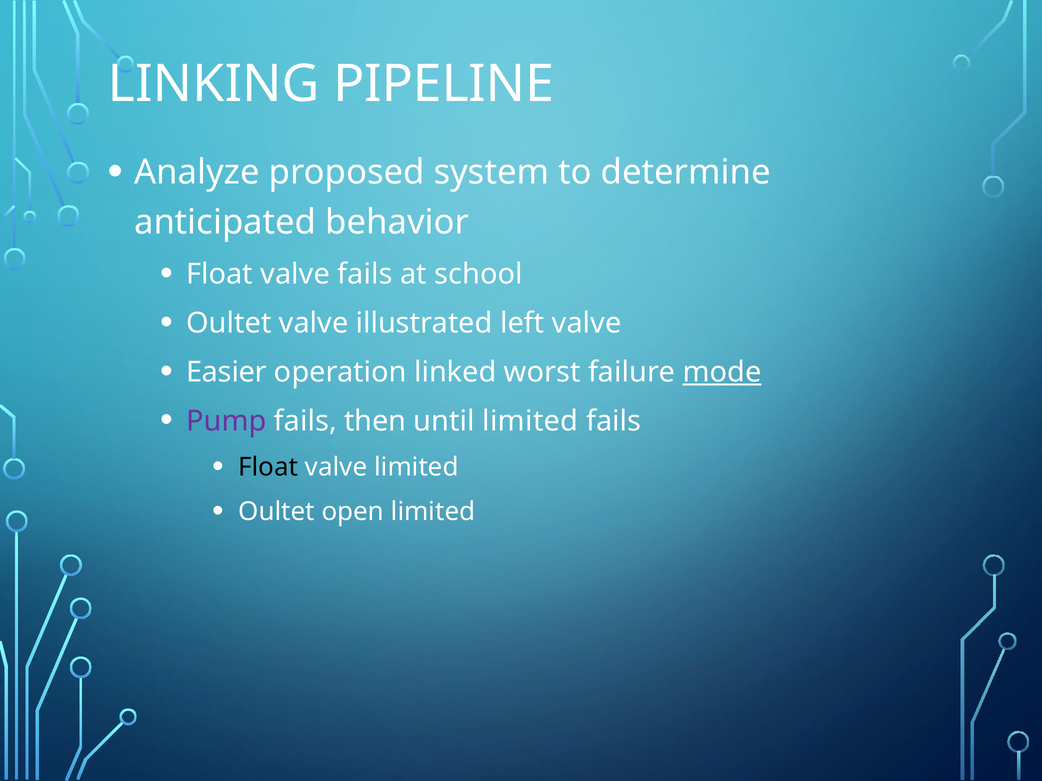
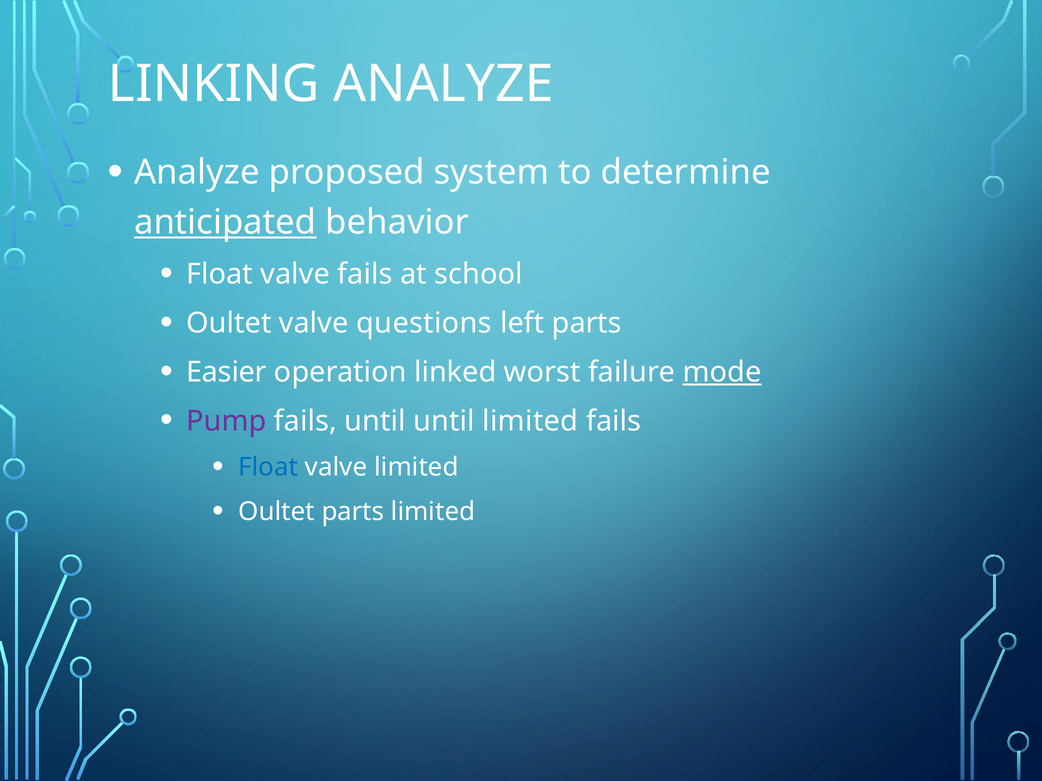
LINKING PIPELINE: PIPELINE -> ANALYZE (444, 84)
anticipated underline: none -> present (225, 223)
illustrated: illustrated -> questions (424, 323)
left valve: valve -> parts (587, 323)
fails then: then -> until (375, 421)
Float colour: black -> blue (268, 467)
Oultet open: open -> parts (353, 512)
